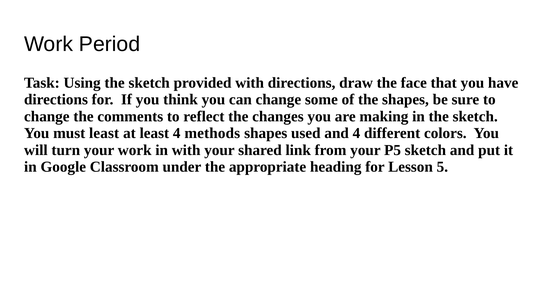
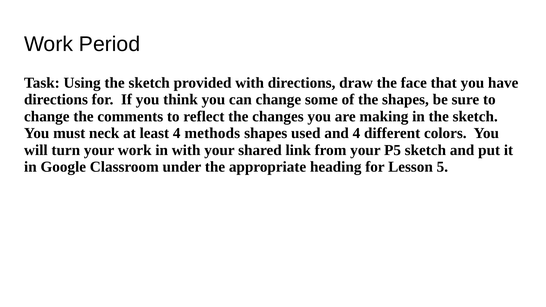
must least: least -> neck (104, 133)
